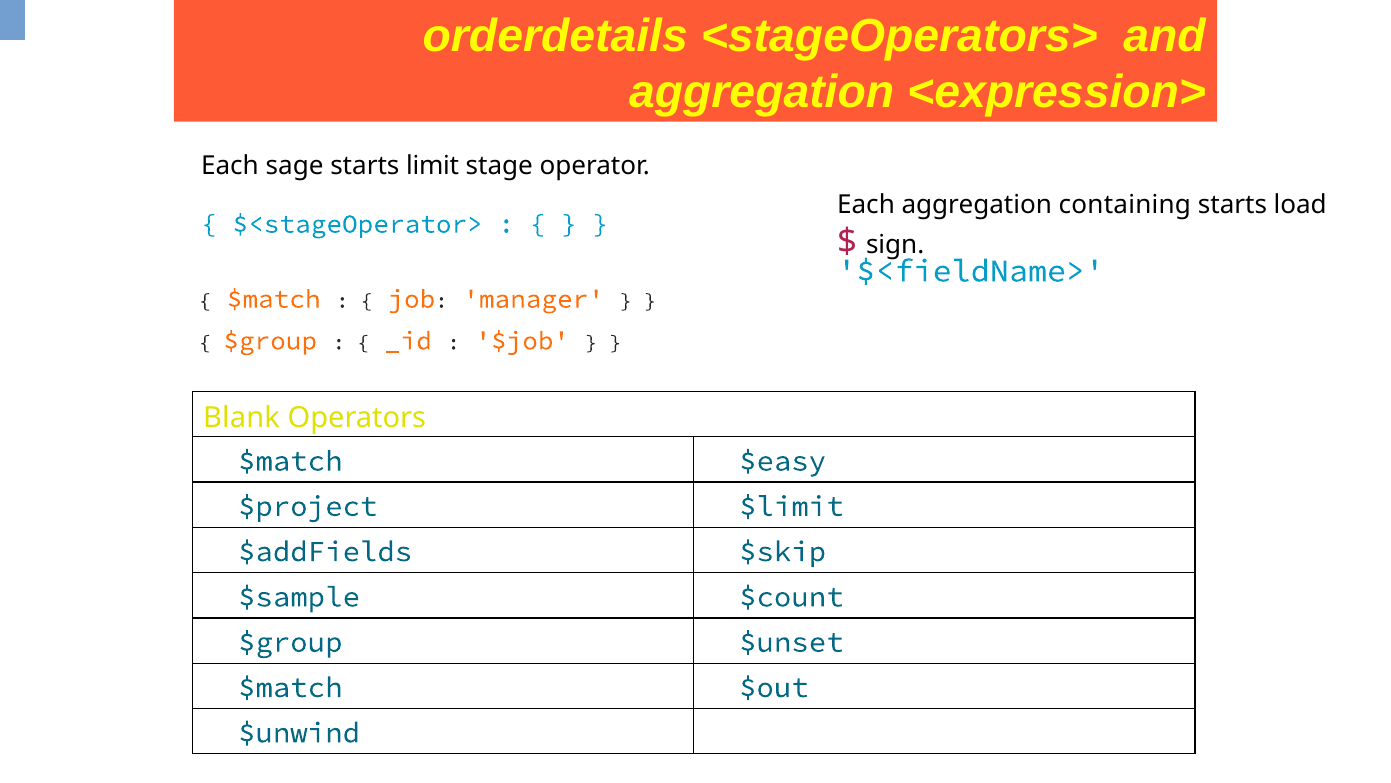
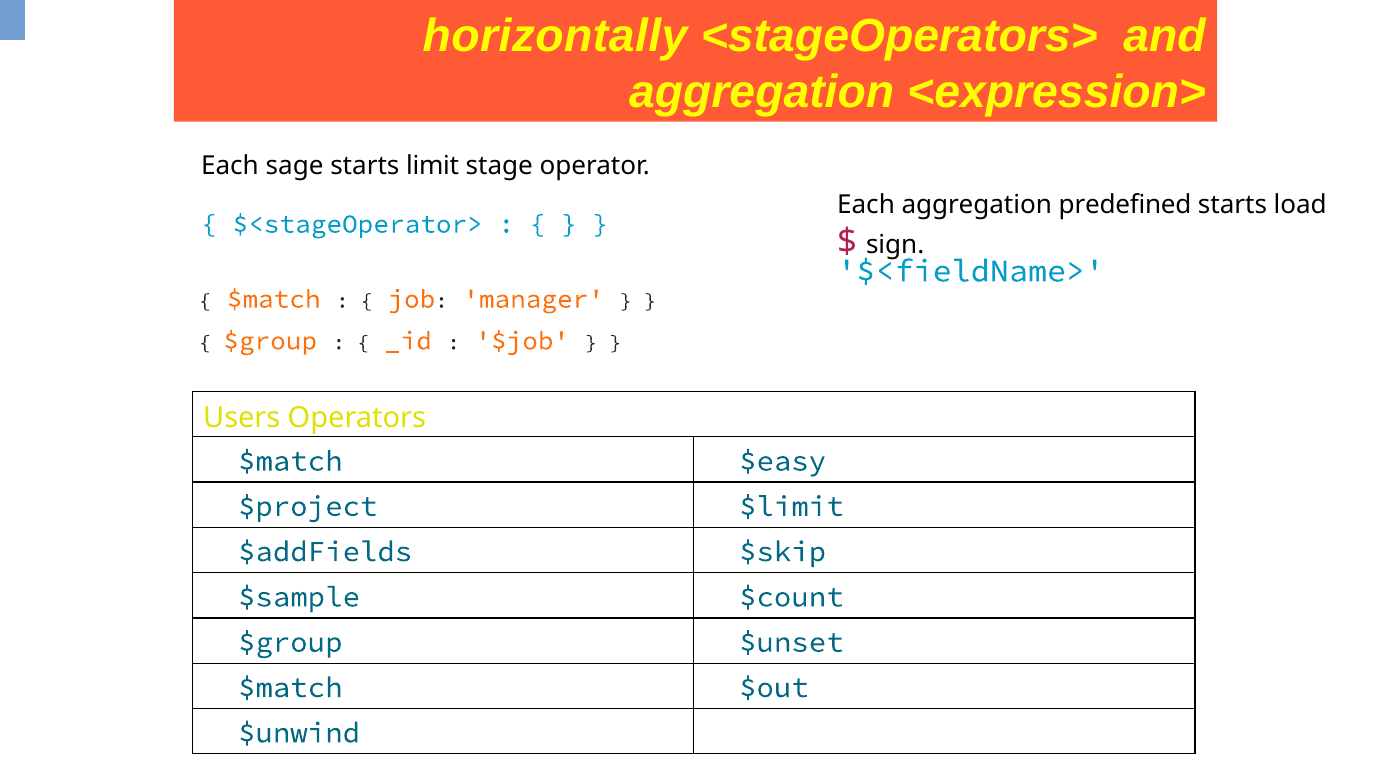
orderdetails: orderdetails -> horizontally (555, 36)
containing: containing -> predefined (1125, 204)
Blank: Blank -> Users (242, 418)
